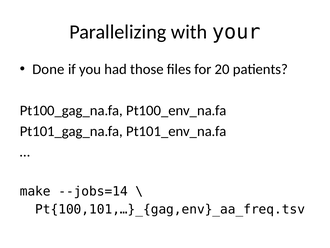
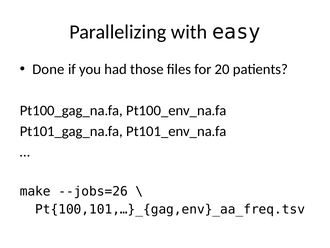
your: your -> easy (236, 32)
--jobs=14: --jobs=14 -> --jobs=26 (93, 191)
